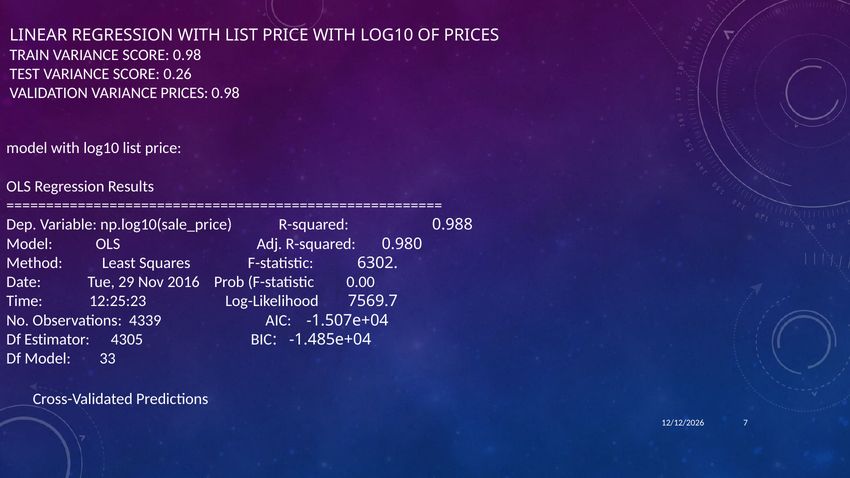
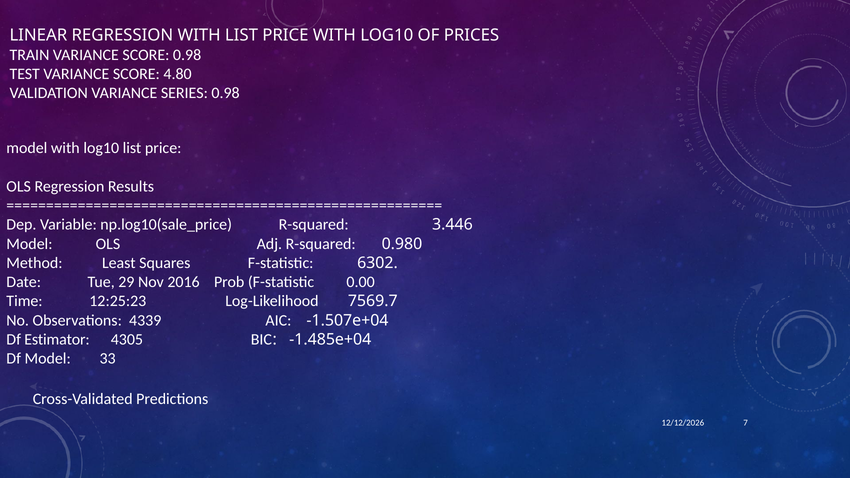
0.26: 0.26 -> 4.80 (178, 74)
VARIANCE PRICES: PRICES -> SERIES (184, 93)
0.988: 0.988 -> 3.446 (452, 225)
